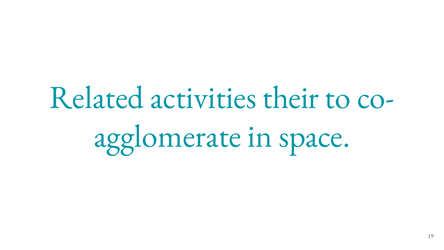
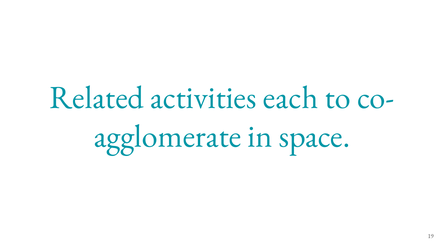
their: their -> each (291, 98)
